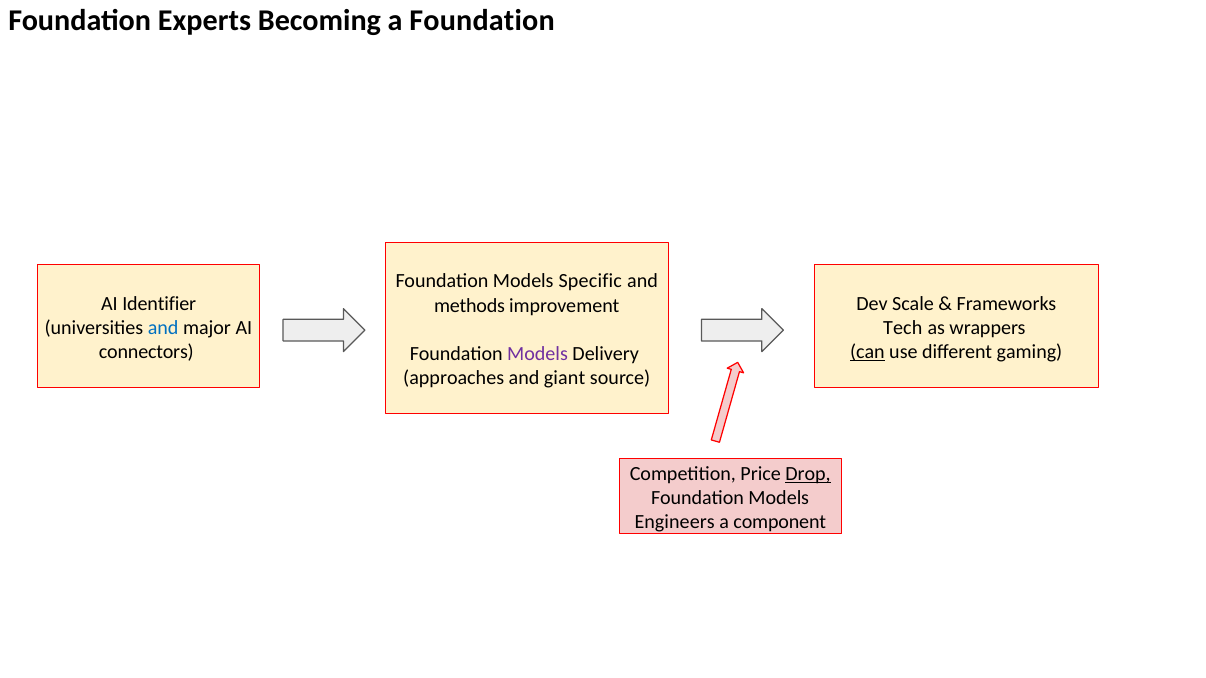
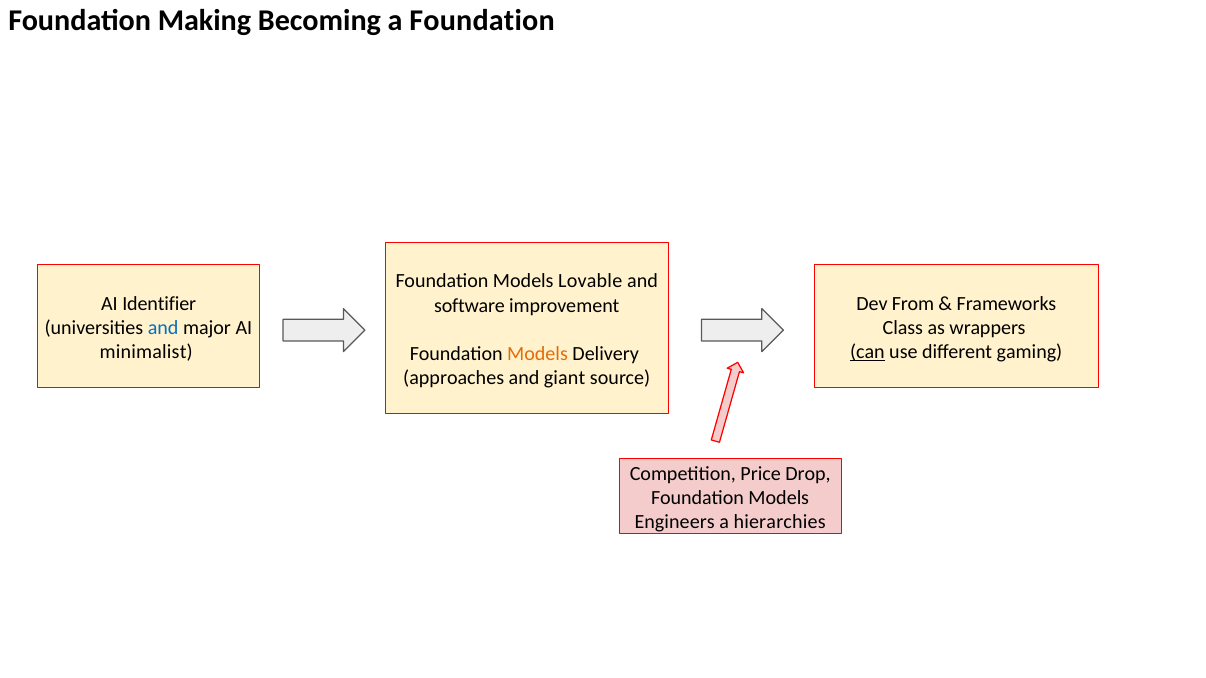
Experts: Experts -> Making (205, 20)
Specific: Specific -> Lovable (590, 281)
Scale: Scale -> From (913, 304)
methods: methods -> software (470, 306)
Tech: Tech -> Class (903, 328)
connectors: connectors -> minimalist (146, 352)
Models colour: purple -> orange (538, 354)
Drop underline: present -> none (808, 474)
component: component -> hierarchies (780, 522)
